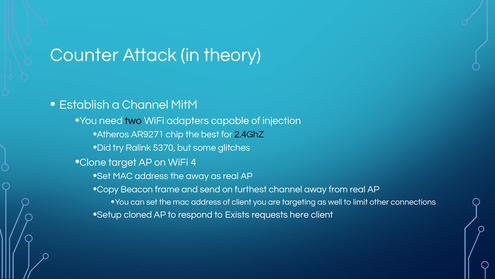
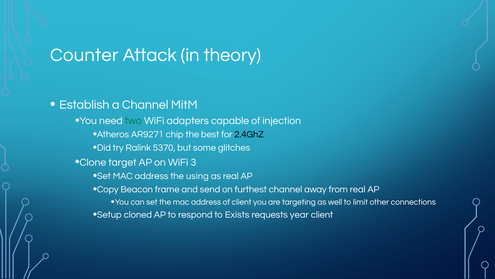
two colour: black -> green (133, 120)
4: 4 -> 3 (193, 162)
the away: away -> using (197, 176)
here: here -> year (299, 214)
